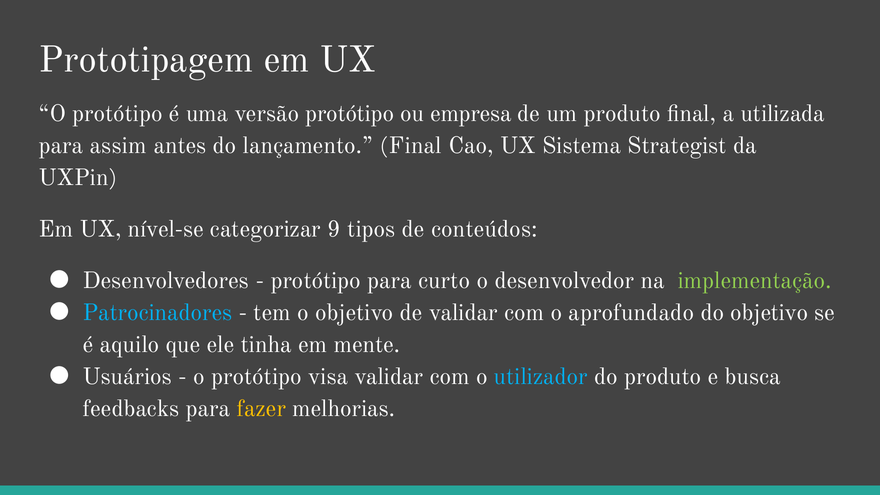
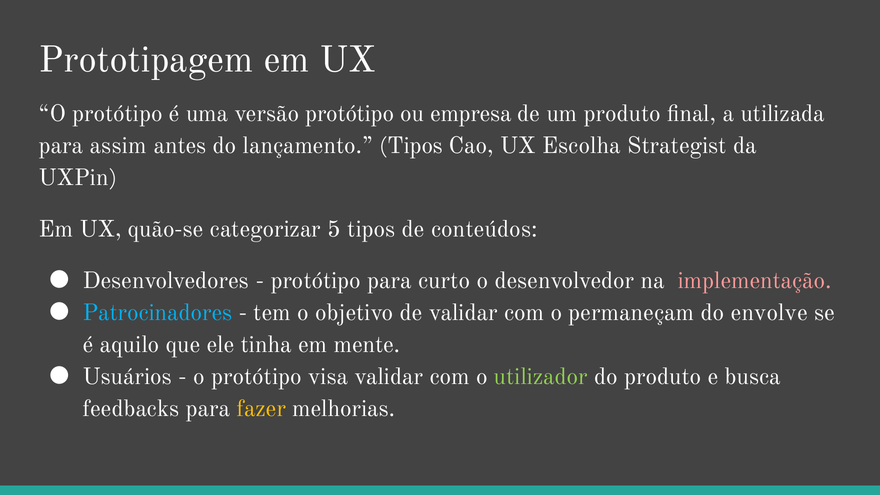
lançamento Final: Final -> Tipos (411, 146)
Sistema: Sistema -> Escolha (582, 146)
nível-se: nível-se -> quão-se (166, 229)
9: 9 -> 5 (334, 229)
implementação colour: light green -> pink (755, 281)
aprofundado: aprofundado -> permaneçam (631, 313)
do objetivo: objetivo -> envolve (769, 313)
utilizador colour: light blue -> light green (541, 377)
